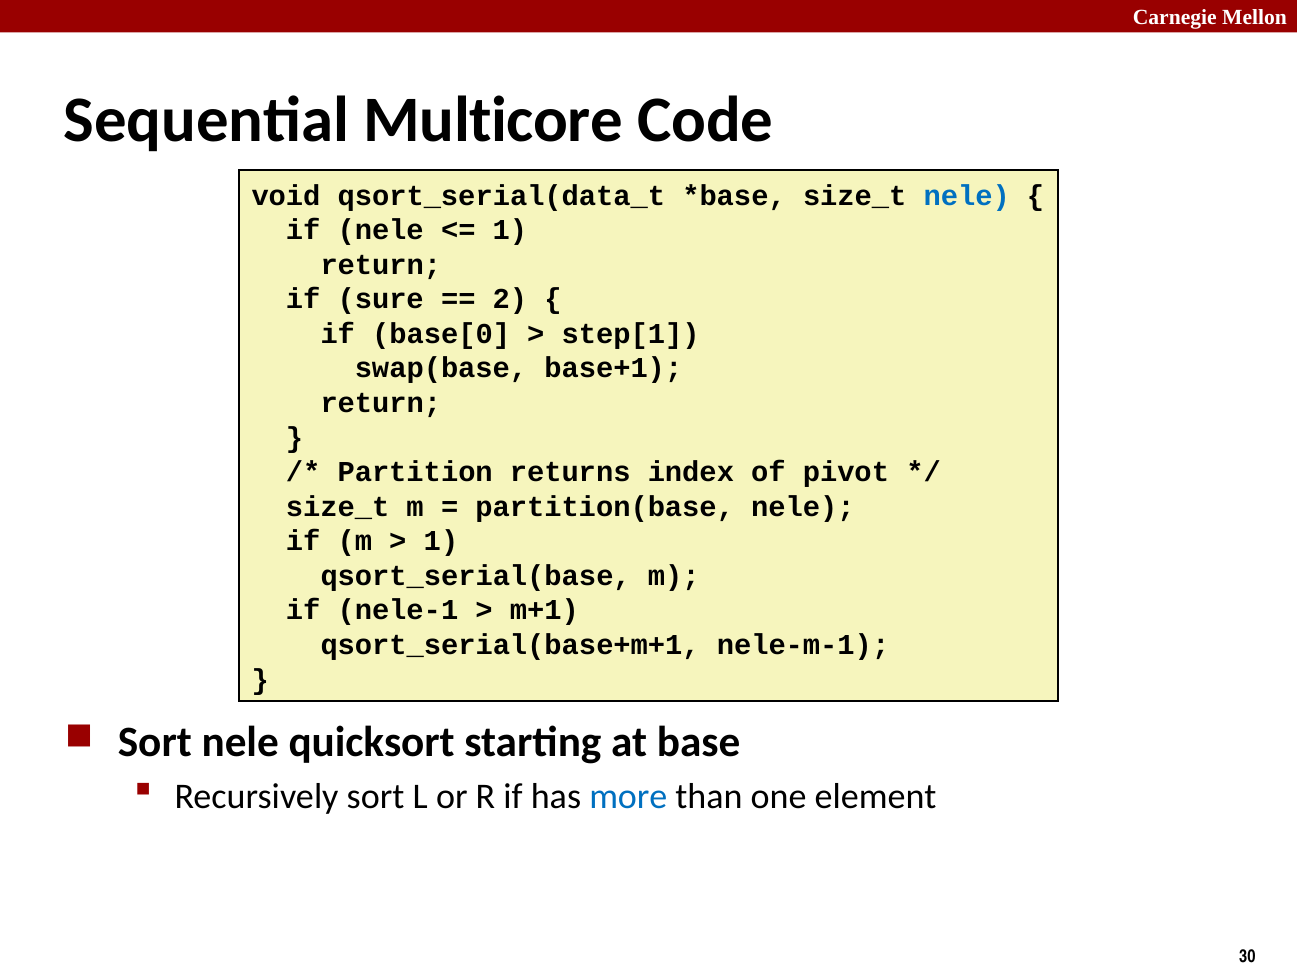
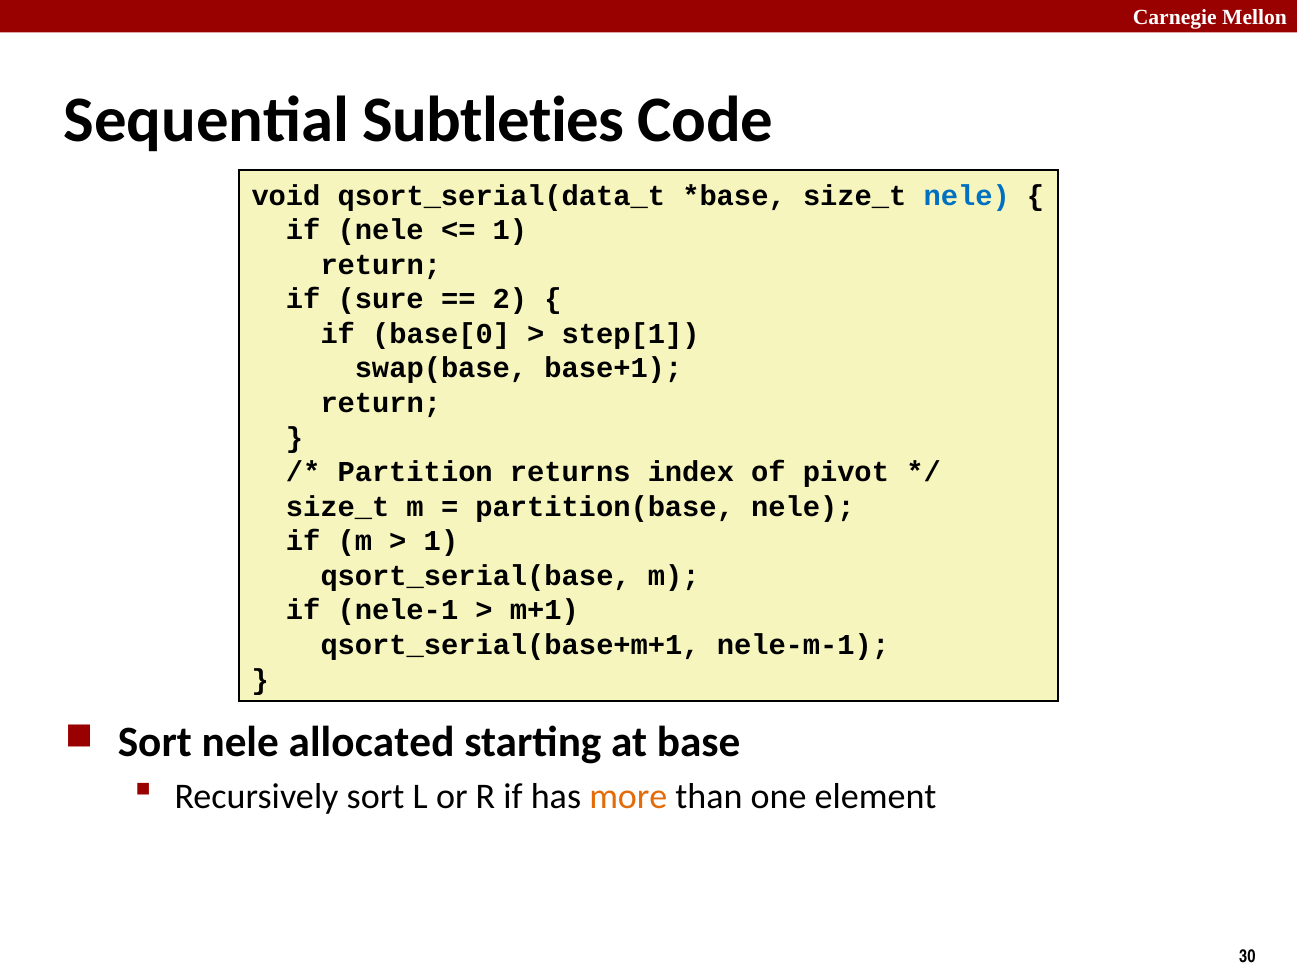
Multicore: Multicore -> Subtleties (493, 120)
quicksort: quicksort -> allocated (372, 742)
more colour: blue -> orange (628, 796)
